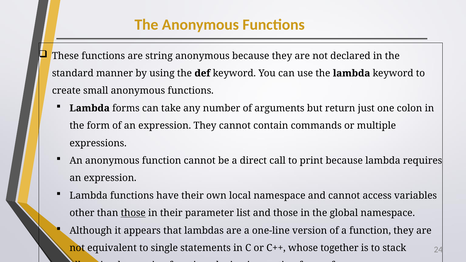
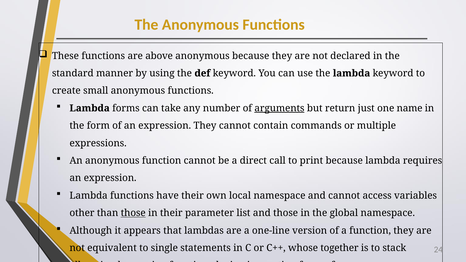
string: string -> above (159, 56)
arguments underline: none -> present (279, 108)
colon: colon -> name (410, 108)
